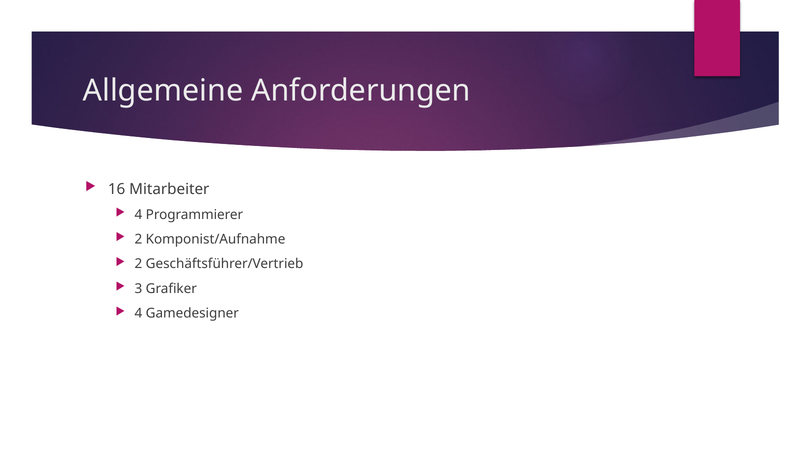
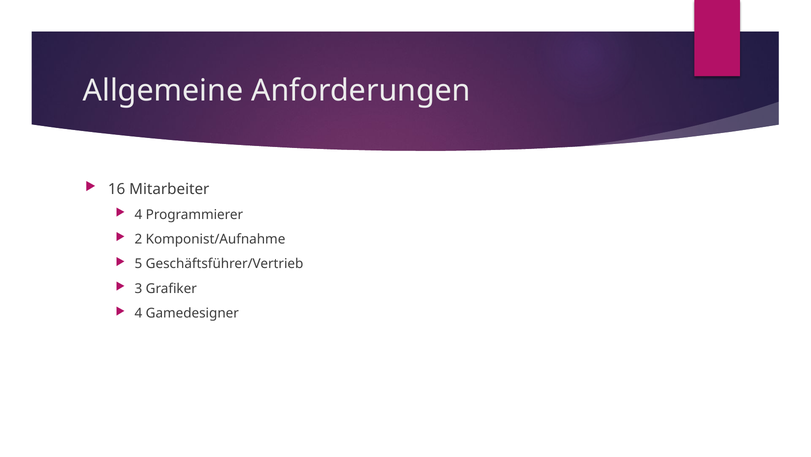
2: 2 -> 5 (138, 264)
